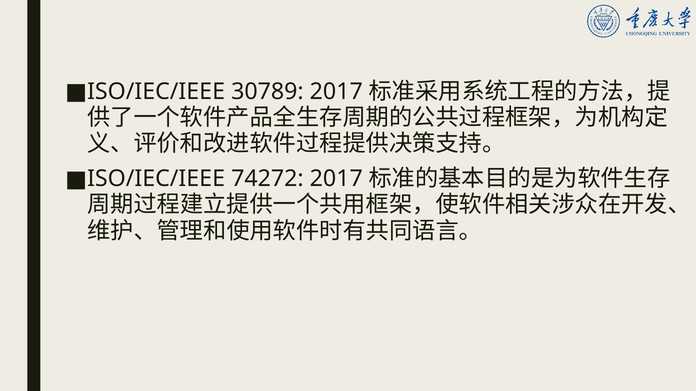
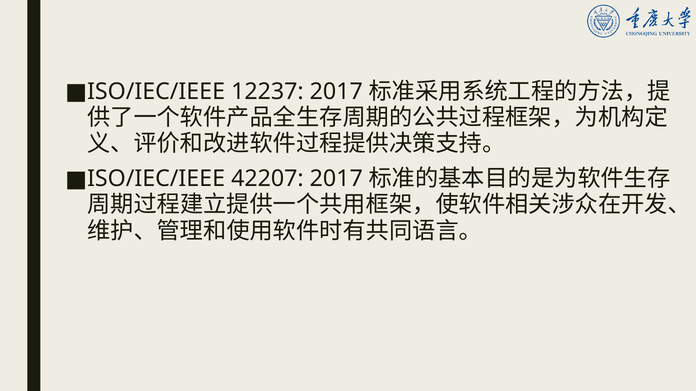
30789: 30789 -> 12237 (267, 92)
74272: 74272 -> 42207 (267, 179)
